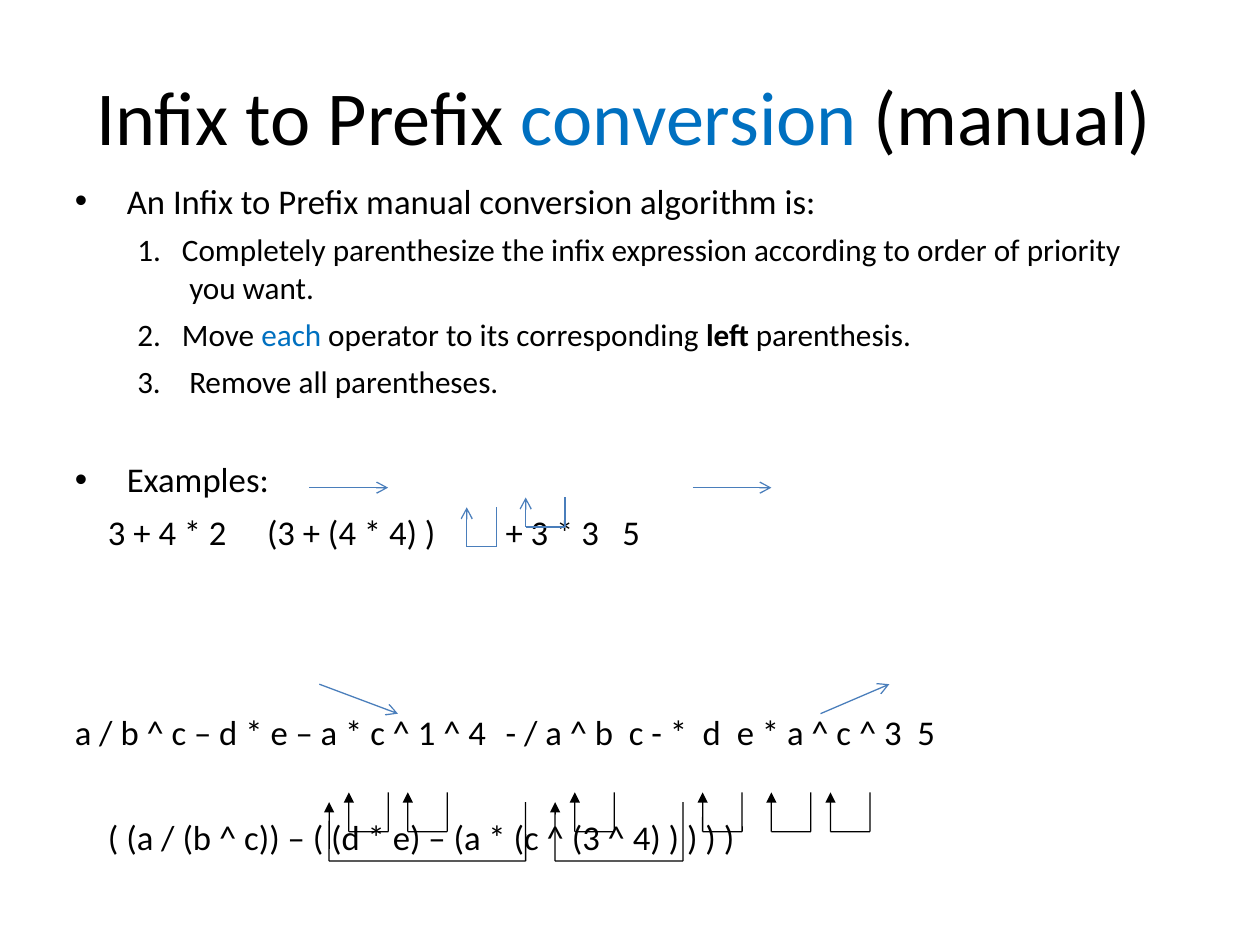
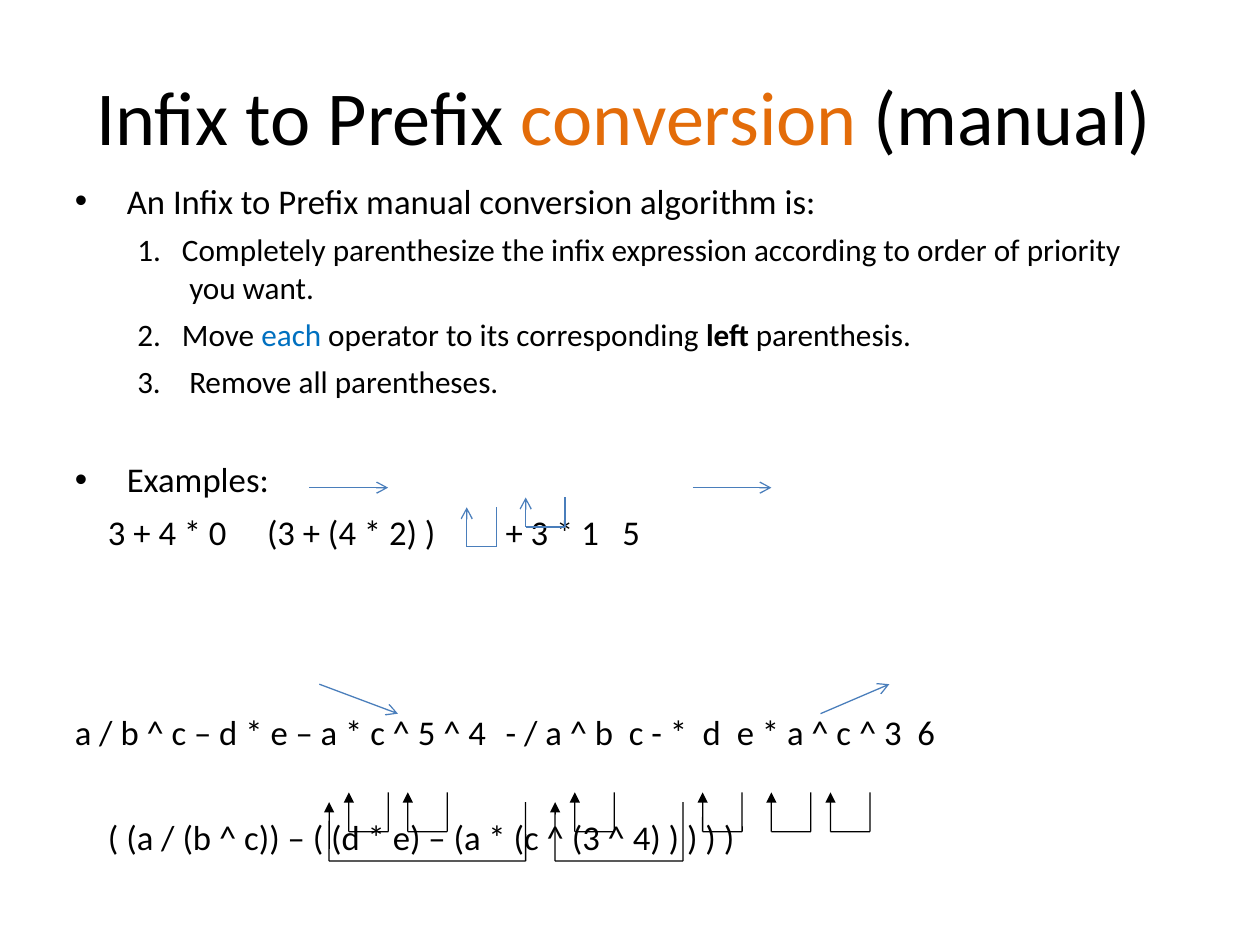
conversion colour: blue -> orange (689, 121)
2: 2 -> 0 (218, 534)
4: 4 -> 2 (403, 534)
3: 3 -> 1 (590, 534)
1: 1 -> 5 (427, 734)
5: 5 -> 6 (926, 734)
